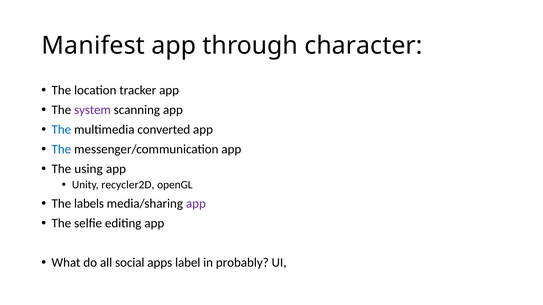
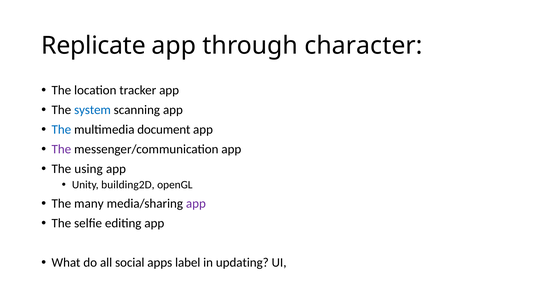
Manifest: Manifest -> Replicate (93, 46)
system colour: purple -> blue (92, 110)
converted: converted -> document (164, 130)
The colour: blue -> purple (61, 149)
recycler2D: recycler2D -> building2D (128, 185)
labels: labels -> many (89, 204)
probably: probably -> updating (242, 263)
